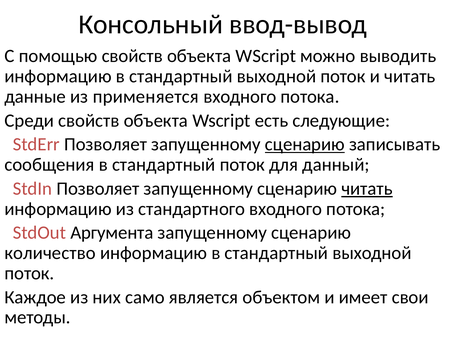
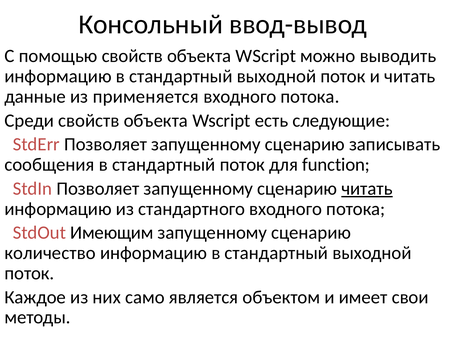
сценарию underline: present -> none (305, 144)
данный: данный -> function (336, 165)
Аргумента: Аргумента -> Имеющим (112, 233)
